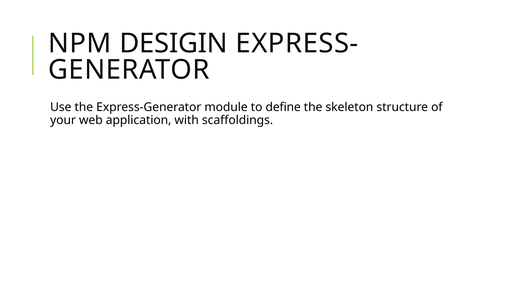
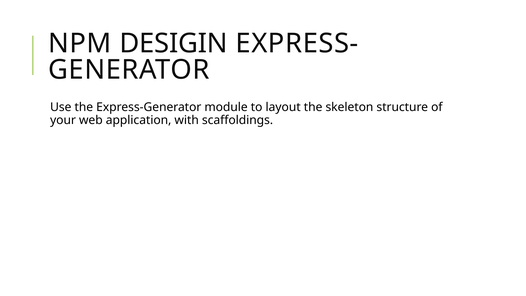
define: define -> layout (283, 107)
